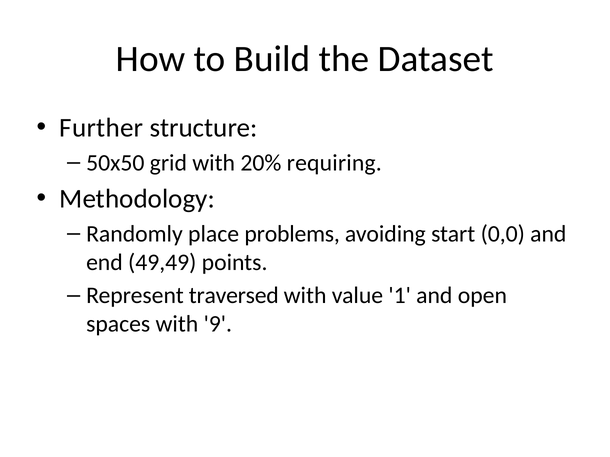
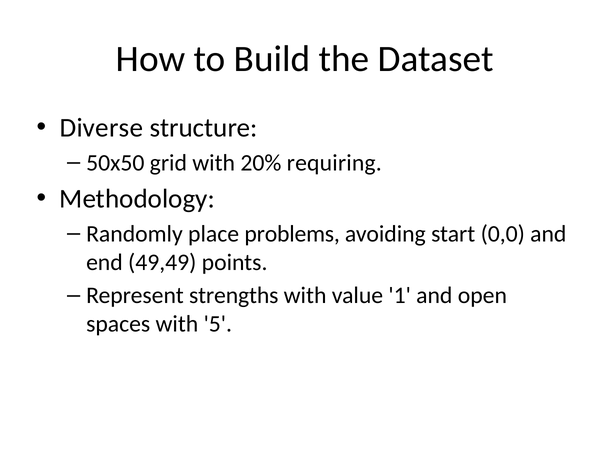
Further: Further -> Diverse (101, 128)
traversed: traversed -> strengths (234, 296)
9: 9 -> 5 (218, 324)
